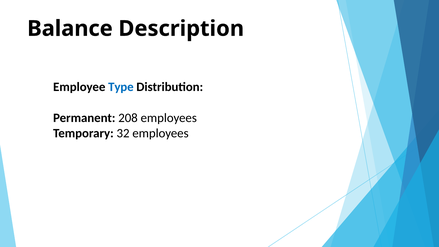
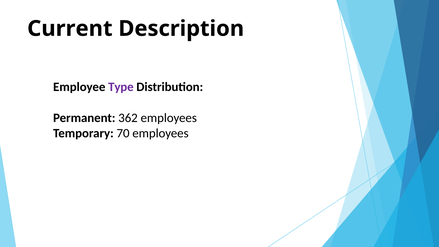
Balance: Balance -> Current (70, 29)
Type colour: blue -> purple (121, 87)
208: 208 -> 362 (128, 118)
32: 32 -> 70 (123, 133)
